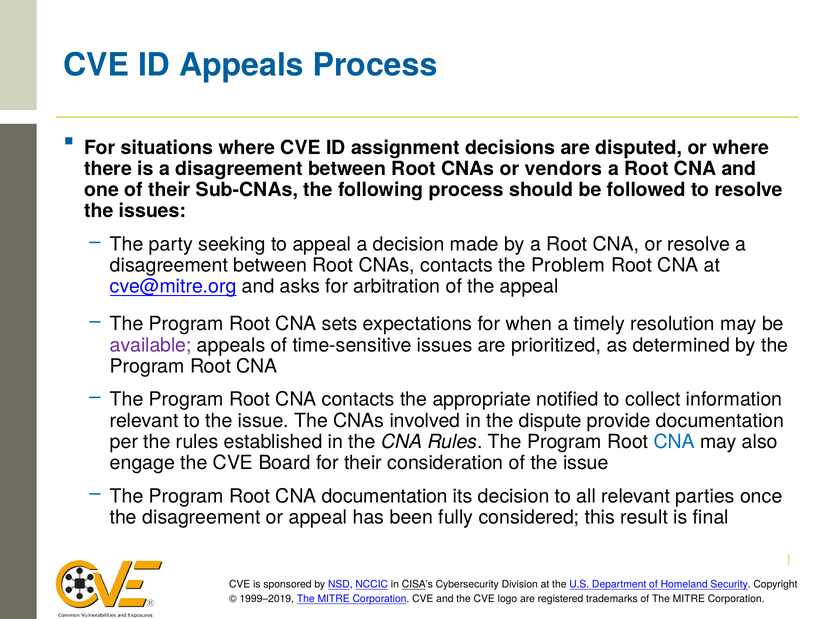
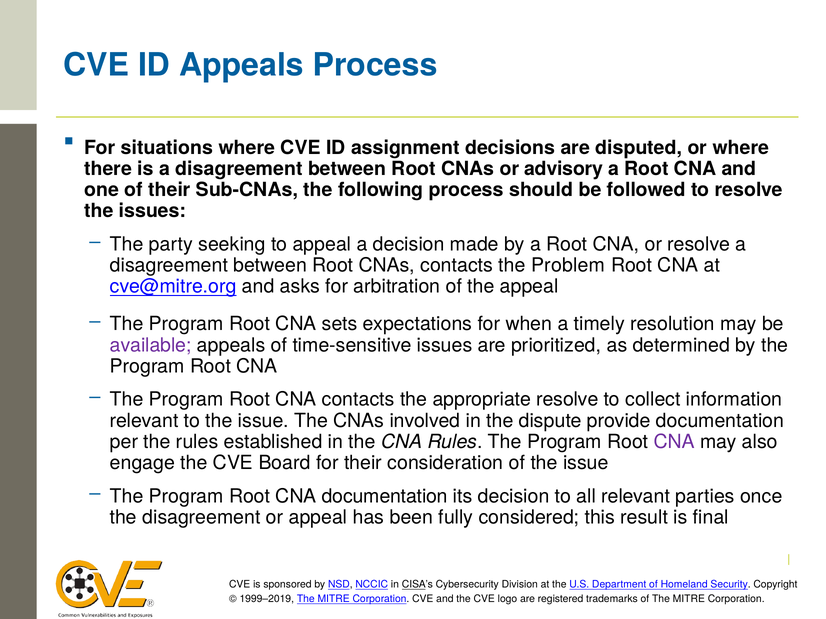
vendors: vendors -> advisory (564, 169)
appropriate notified: notified -> resolve (567, 400)
CNA colour: blue -> purple (674, 442)
